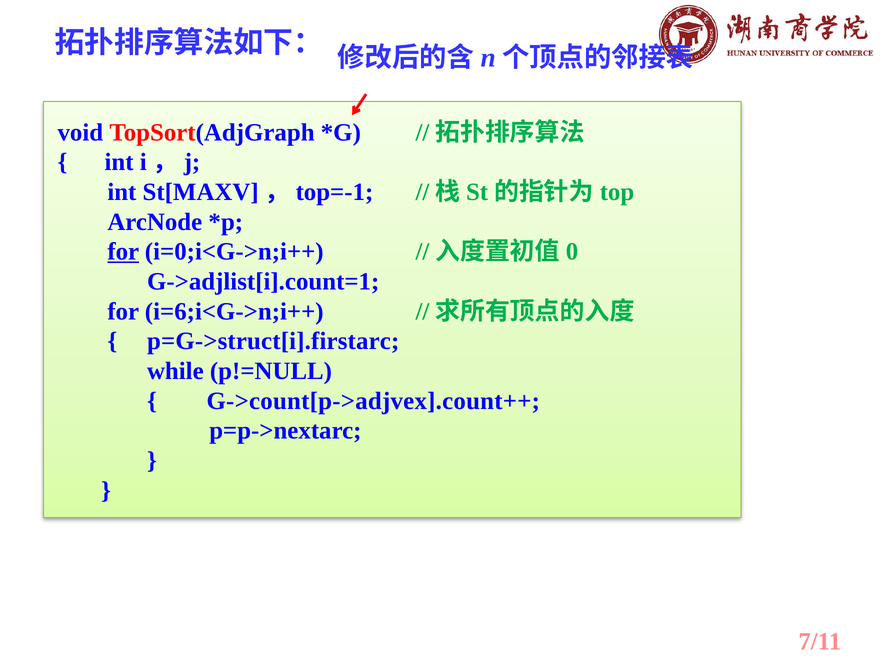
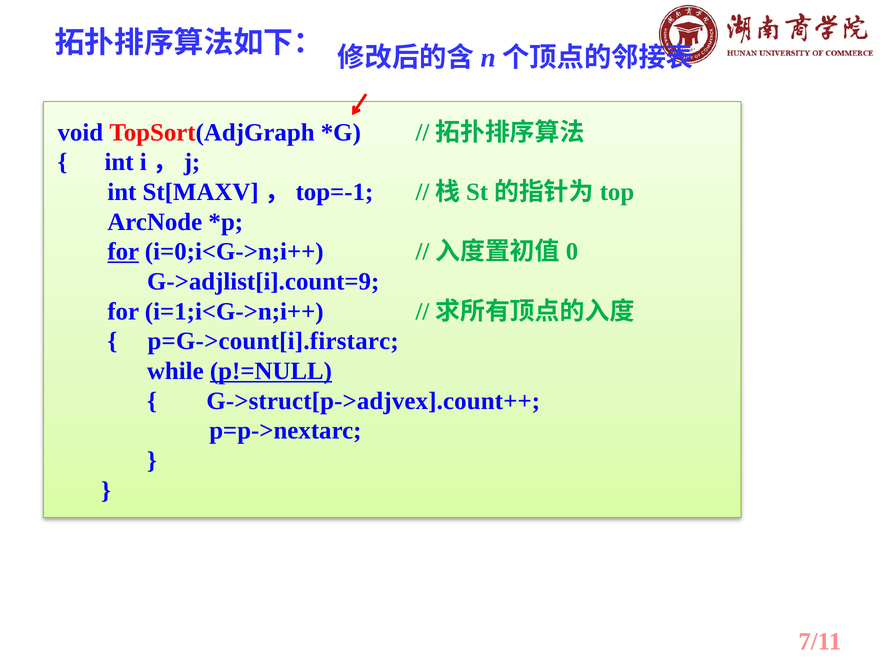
G->adjlist[i].count=1: G->adjlist[i].count=1 -> G->adjlist[i].count=9 (263, 282)
i=6;i<G->n;i++: i=6;i<G->n;i++ -> i=1;i<G->n;i++ (234, 311)
p=G->struct[i].firstarc: p=G->struct[i].firstarc -> p=G->count[i].firstarc (273, 341)
p!=NULL underline: none -> present (271, 371)
G->count[p->adjvex].count++: G->count[p->adjvex].count++ -> G->struct[p->adjvex].count++ (373, 401)
